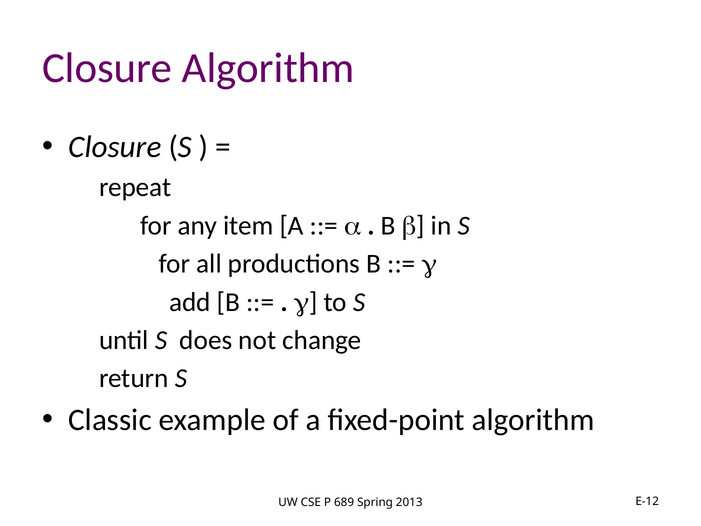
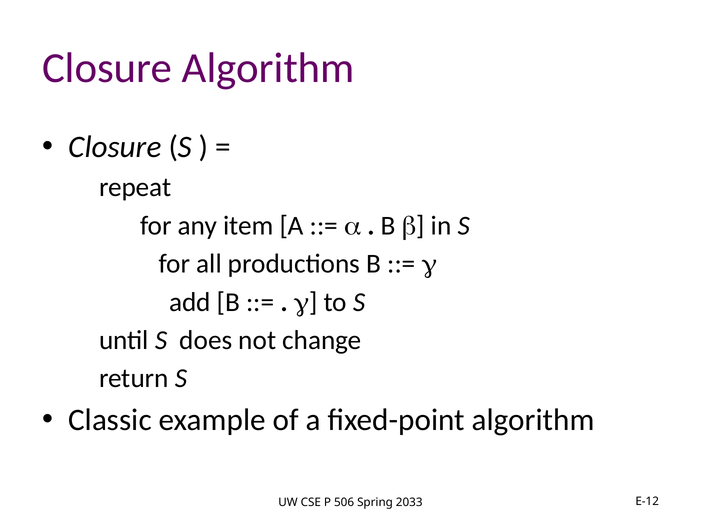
689: 689 -> 506 (344, 502)
2013: 2013 -> 2033 (409, 502)
